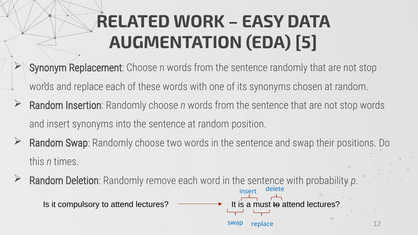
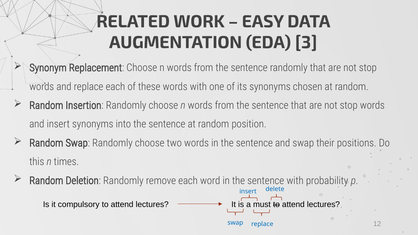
5: 5 -> 3 (306, 42)
